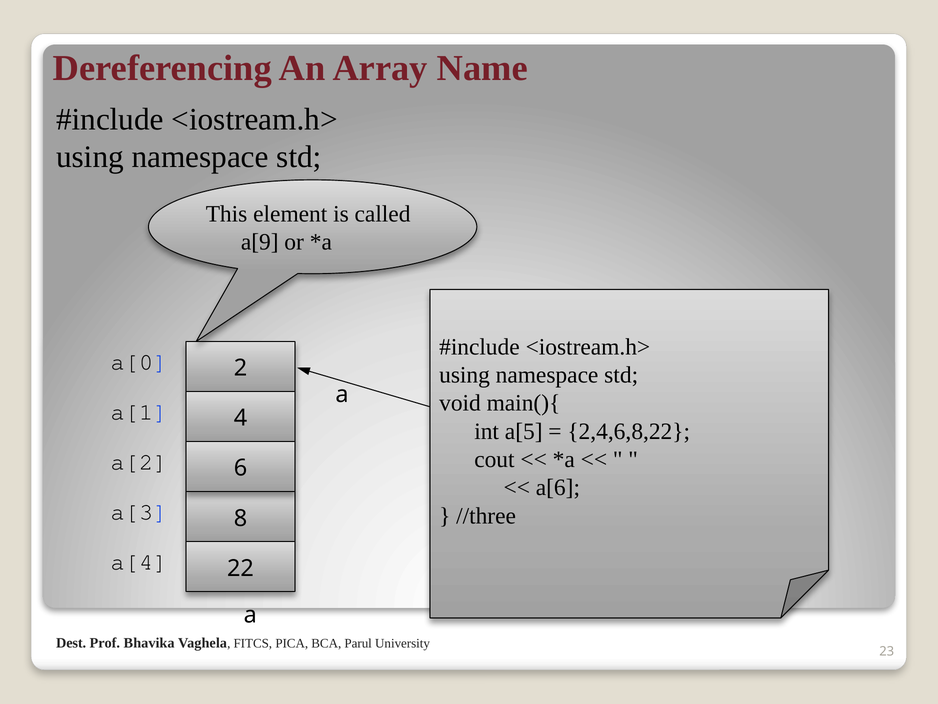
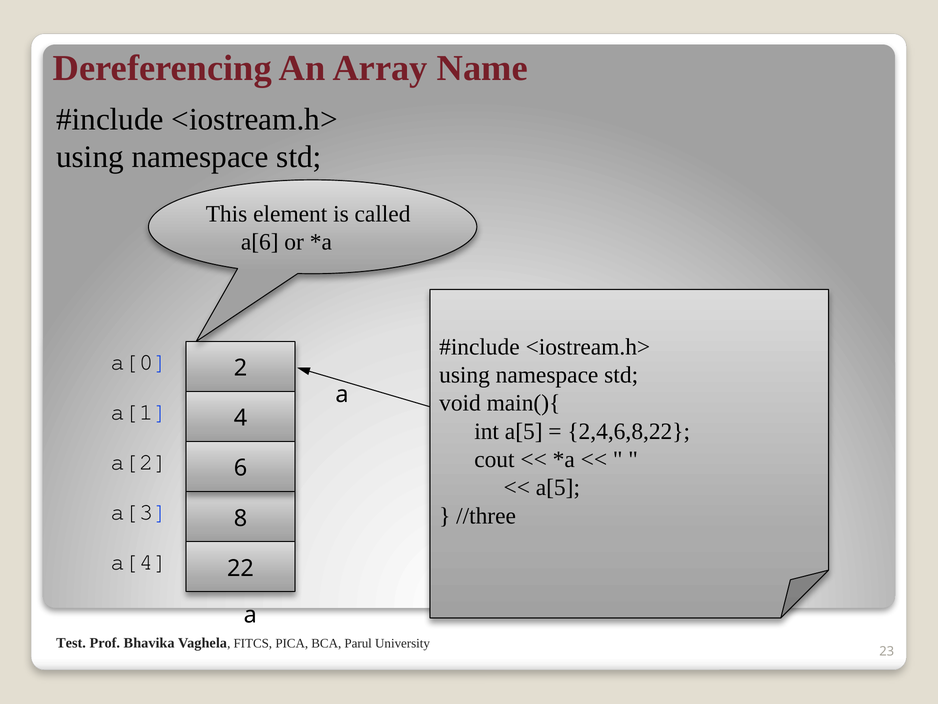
a[9: a[9 -> a[6 (260, 242)
a[6: a[6 -> a[5 (558, 487)
Dest: Dest -> Test (71, 643)
